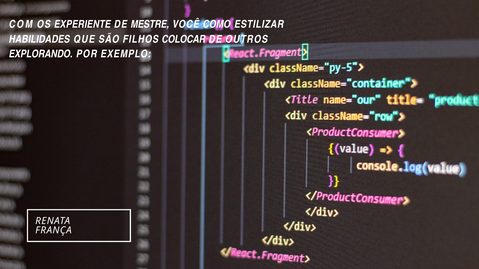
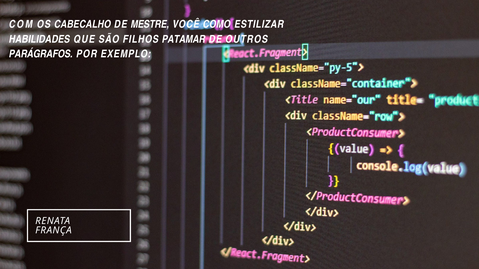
EXPERIENTE: EXPERIENTE -> CABECALHO (82, 24)
COLOCAR: COLOCAR -> PATAMAR (184, 39)
EXPLORANDO: EXPLORANDO -> PARÁGRAFOS (41, 54)
